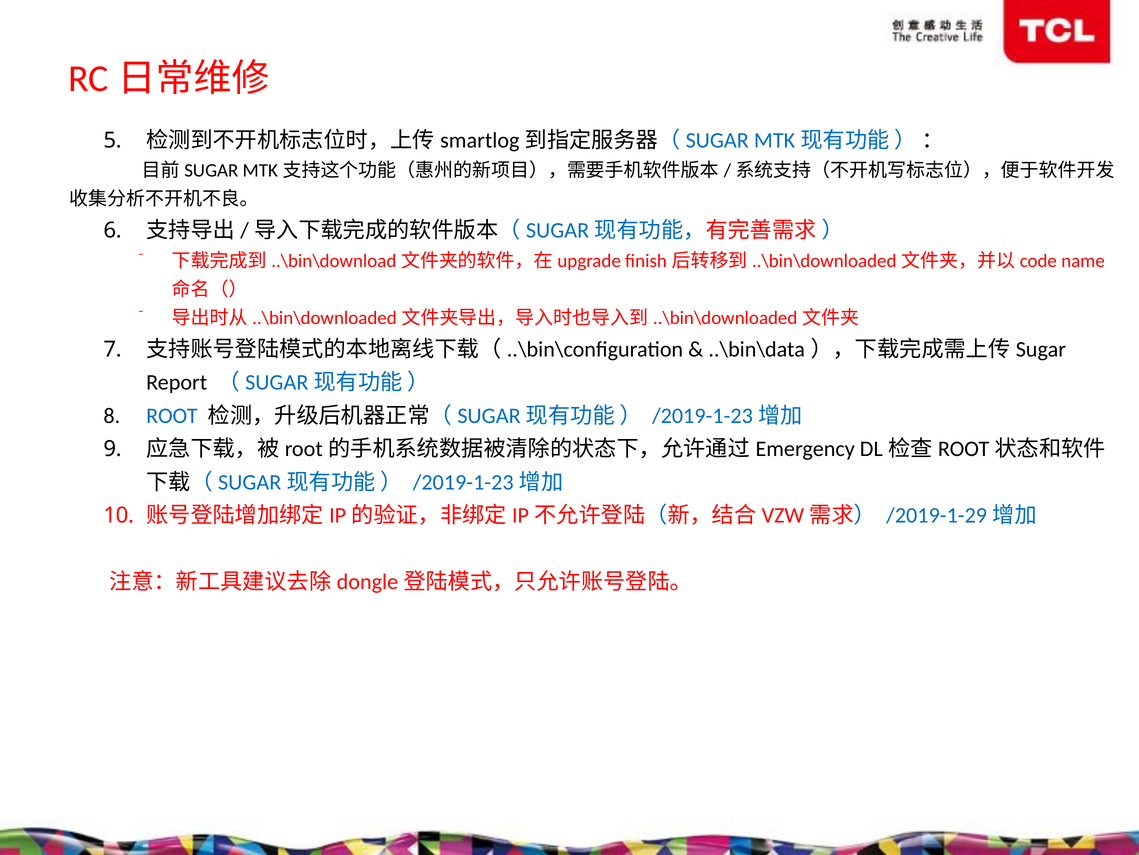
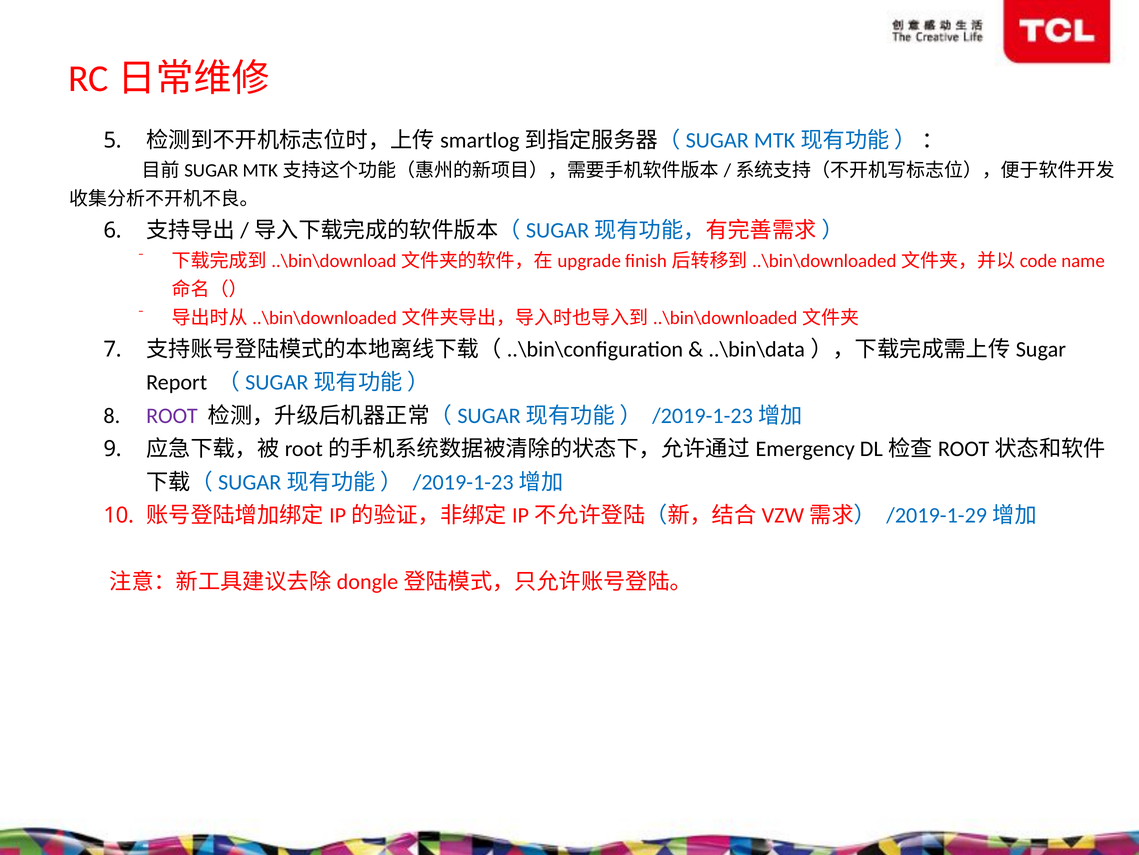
ROOT colour: blue -> purple (172, 415)
